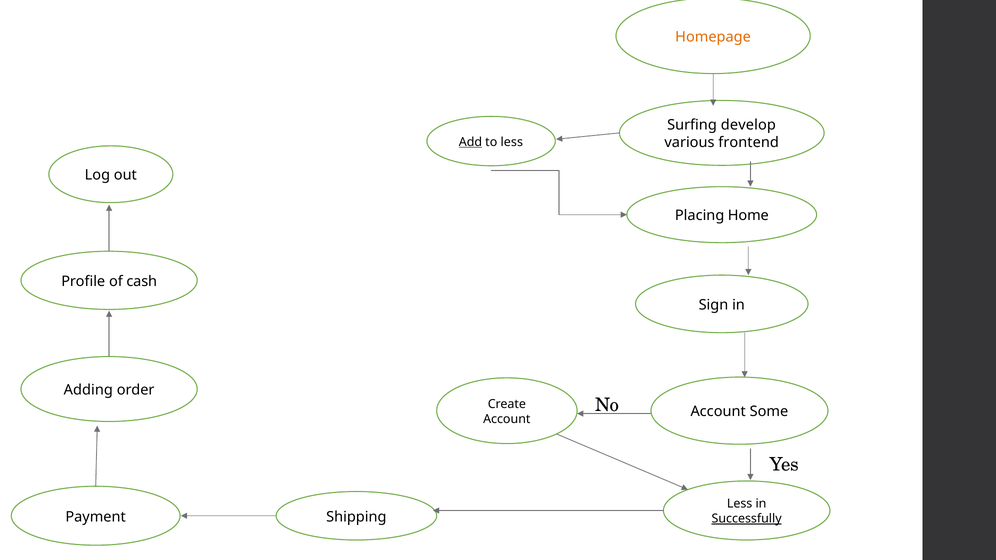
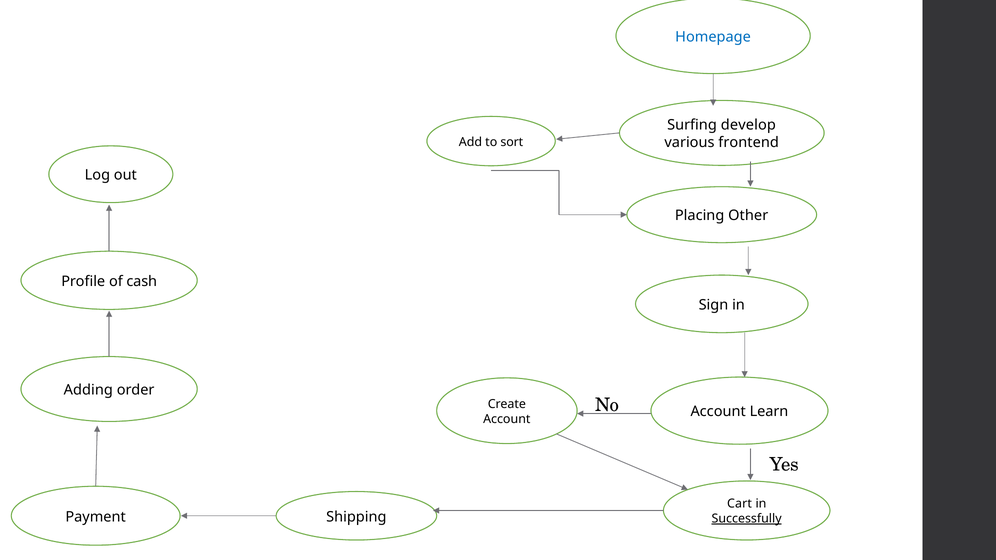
Homepage colour: orange -> blue (713, 37)
Add underline: present -> none (470, 142)
to less: less -> sort (512, 142)
Home: Home -> Other (748, 216)
Some: Some -> Learn (769, 412)
Less: Less -> Cart (740, 504)
